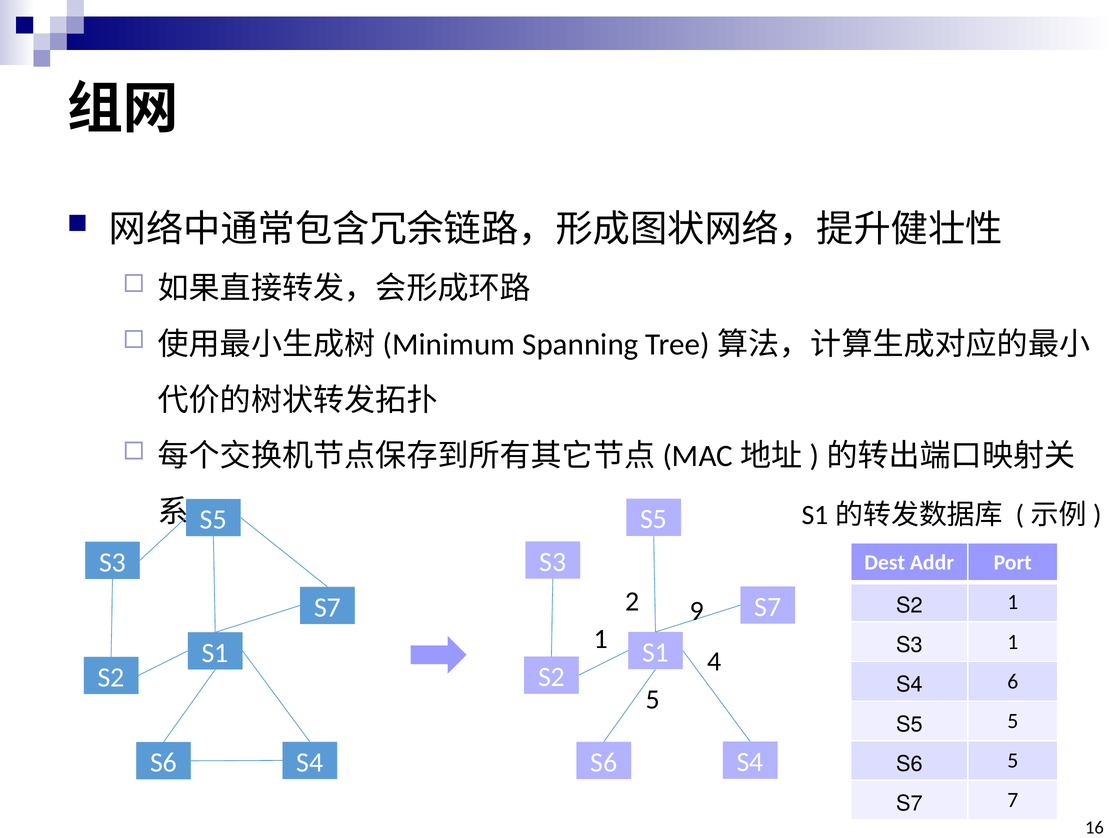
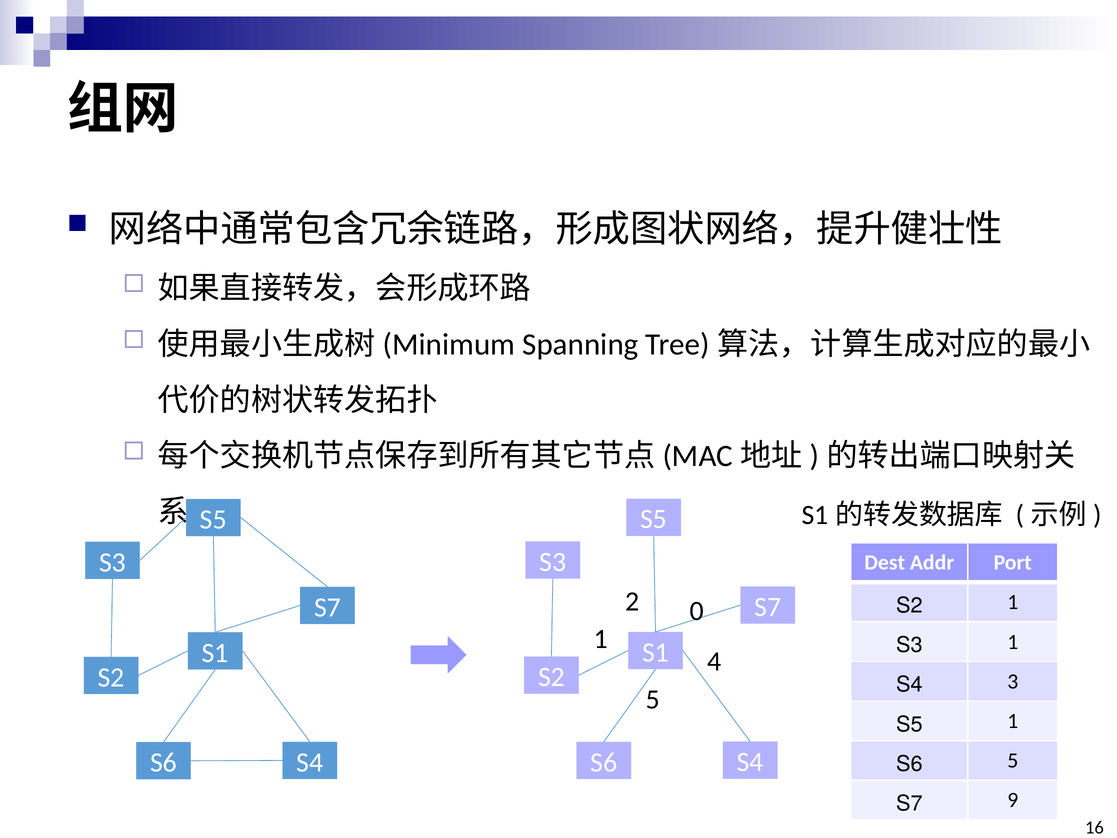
9: 9 -> 0 (697, 611)
6: 6 -> 3 (1013, 681)
S5 5: 5 -> 1 (1013, 721)
7: 7 -> 9 (1013, 800)
